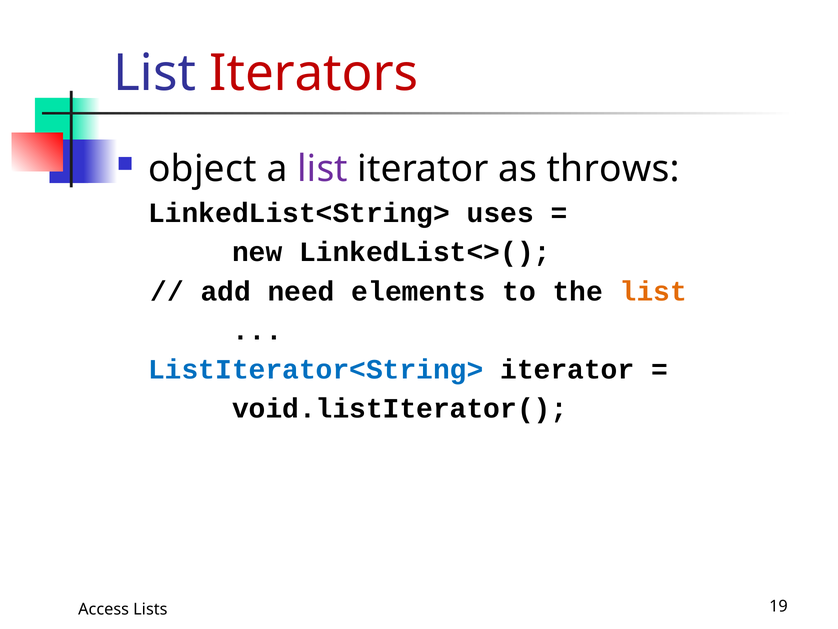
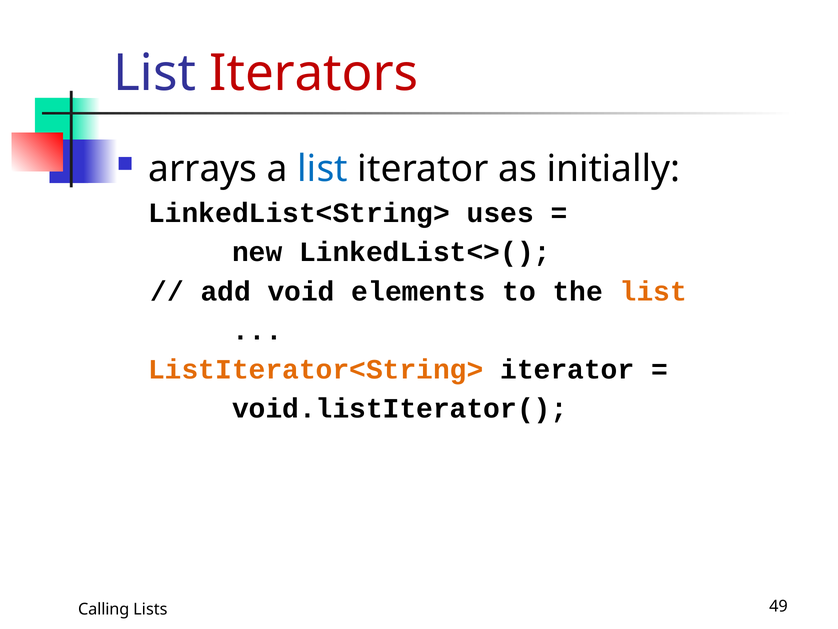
object: object -> arrays (203, 169)
list colour: purple -> blue (323, 169)
throws: throws -> initially (613, 169)
need: need -> void (301, 291)
ListIterator<String> colour: blue -> orange (316, 369)
Access: Access -> Calling (104, 609)
19: 19 -> 49 (778, 606)
